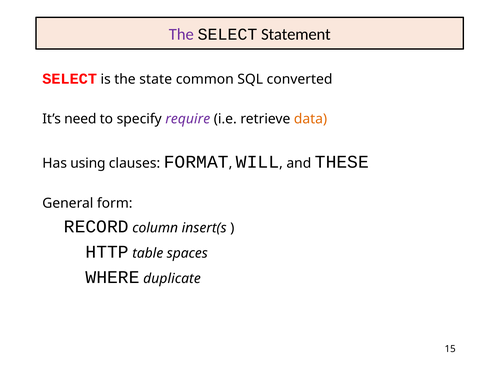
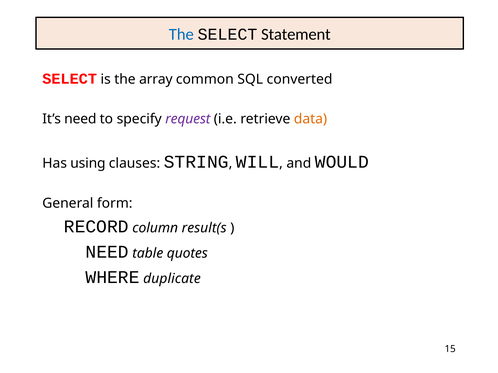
The colour: purple -> blue (181, 34)
state: state -> array (156, 80)
require: require -> request (188, 119)
FORMAT: FORMAT -> STRING (196, 162)
THESE: THESE -> WOULD (342, 162)
insert(s: insert(s -> result(s (204, 228)
HTTP: HTTP -> NEED (107, 252)
spaces: spaces -> quotes (187, 254)
